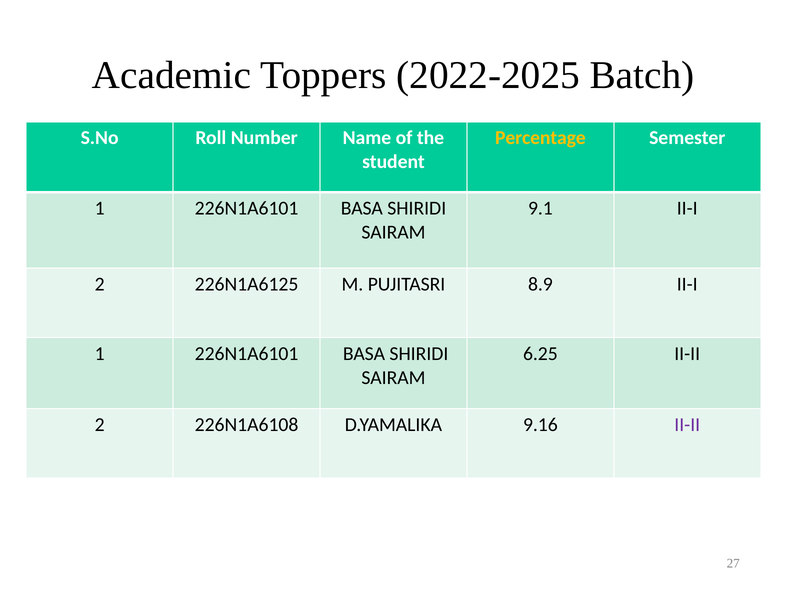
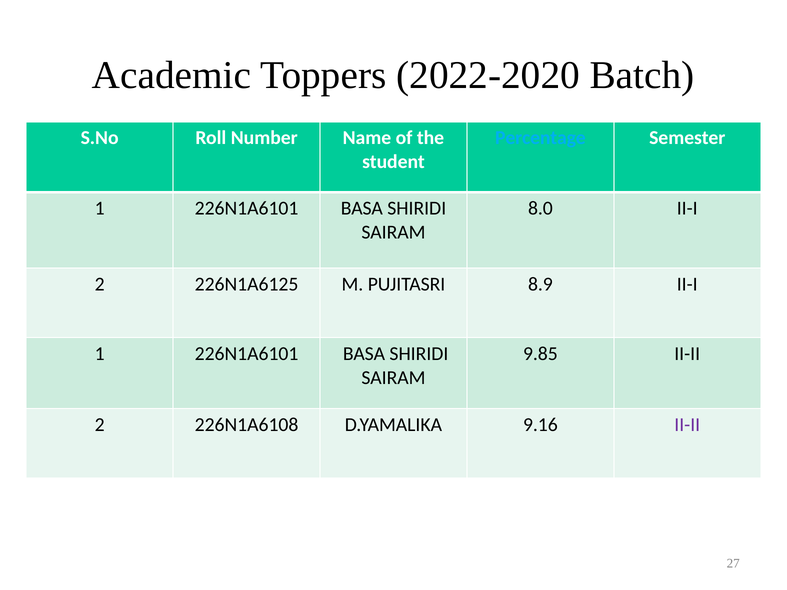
2022-2025: 2022-2025 -> 2022-2020 (488, 76)
Percentage colour: yellow -> light blue (540, 138)
9.1: 9.1 -> 8.0 (540, 209)
6.25: 6.25 -> 9.85 (540, 354)
